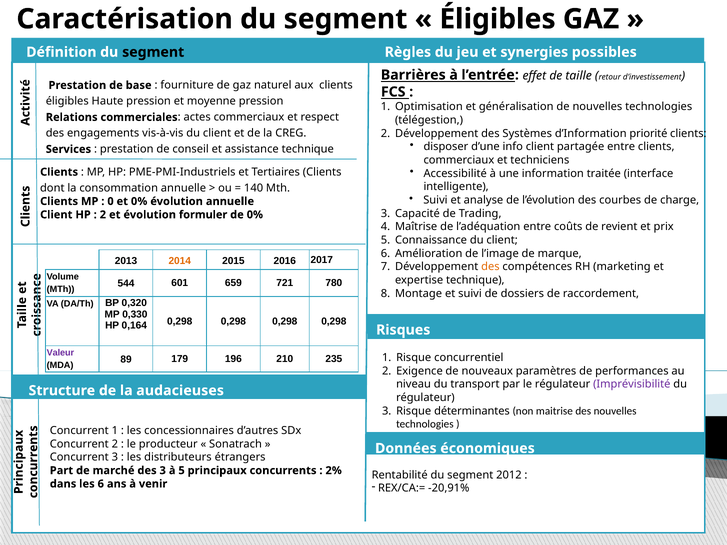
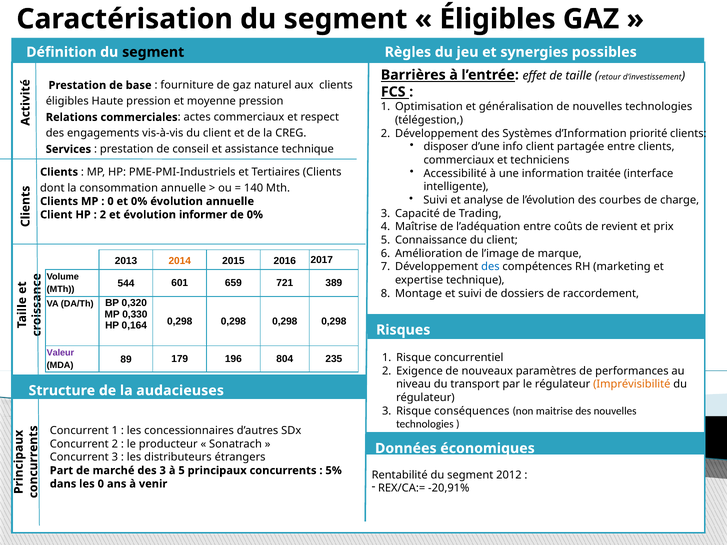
formuler: formuler -> informer (203, 215)
des colour: orange -> blue (490, 267)
780: 780 -> 389 (334, 283)
210: 210 -> 804 (285, 359)
Imprévisibilité colour: purple -> orange (632, 385)
déterminantes: déterminantes -> conséquences (472, 411)
2%: 2% -> 5% (334, 471)
les 6: 6 -> 0 (101, 484)
